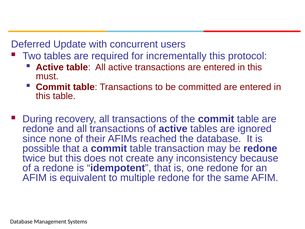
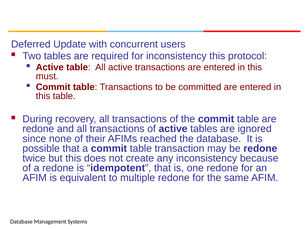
for incrementally: incrementally -> inconsistency (176, 56)
